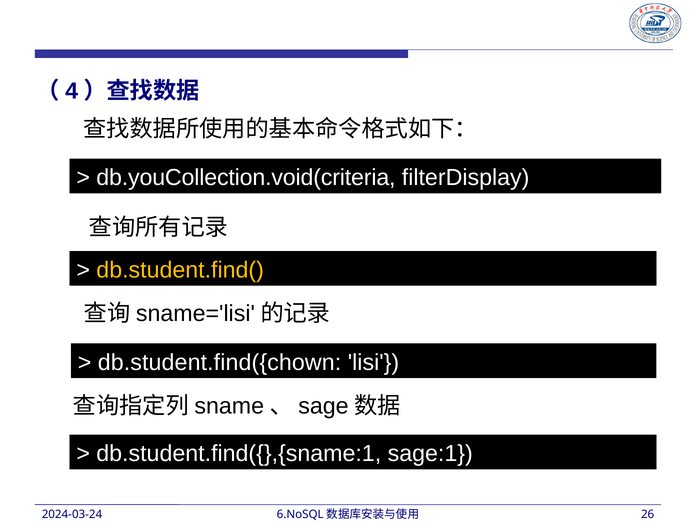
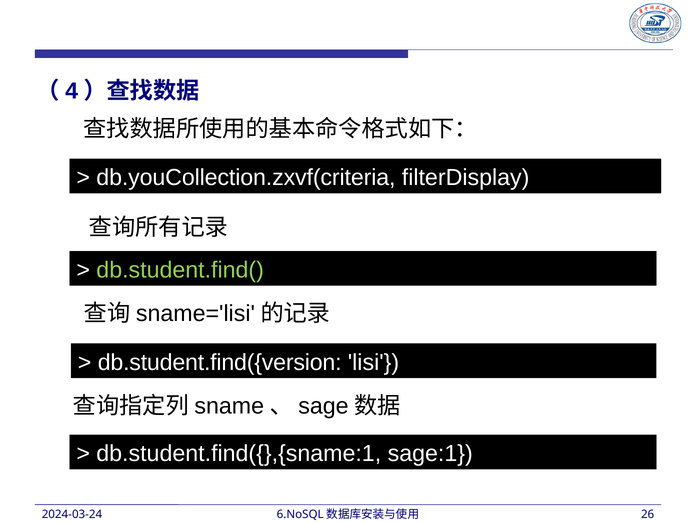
db.youCollection.void(criteria: db.youCollection.void(criteria -> db.youCollection.zxvf(criteria (246, 178)
db.student.find( colour: yellow -> light green (180, 270)
db.student.find({chown: db.student.find({chown -> db.student.find({version (220, 362)
